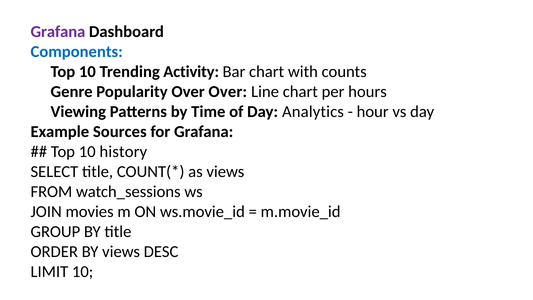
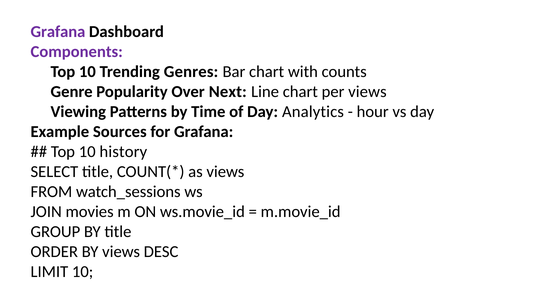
Components colour: blue -> purple (77, 52)
Activity: Activity -> Genres (191, 72)
Over Over: Over -> Next (228, 92)
per hours: hours -> views (367, 92)
